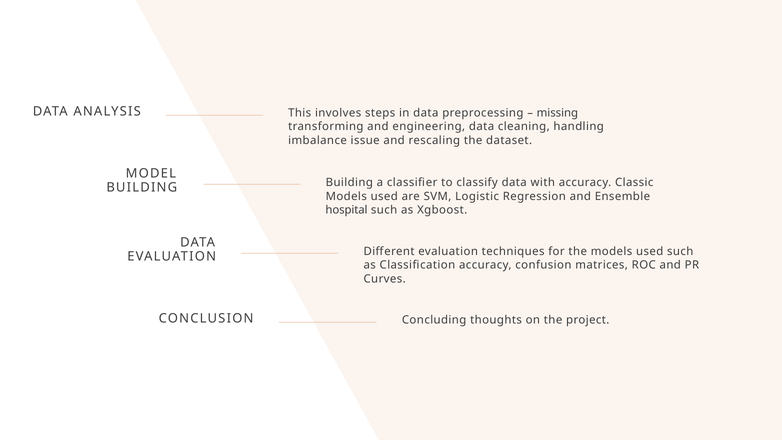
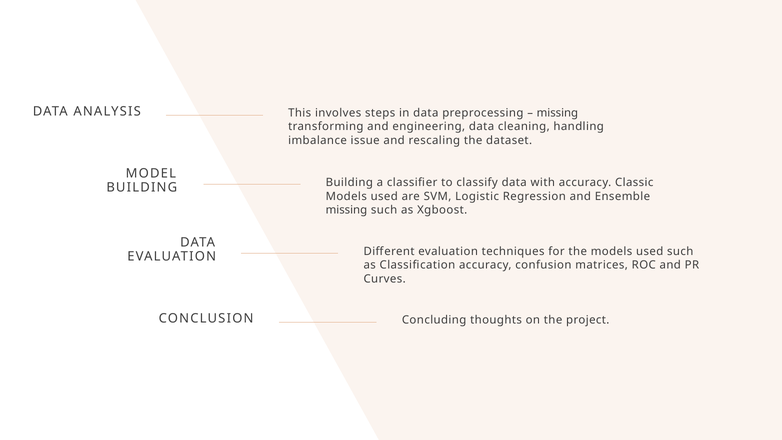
hospital: hospital -> missing (346, 210)
